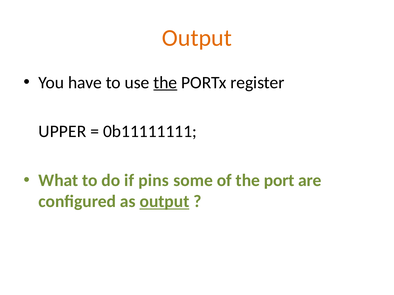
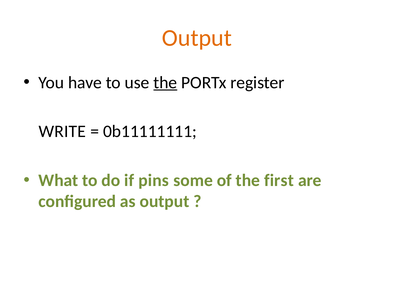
UPPER: UPPER -> WRITE (62, 132)
port: port -> first (279, 181)
output underline: present -> none (164, 202)
